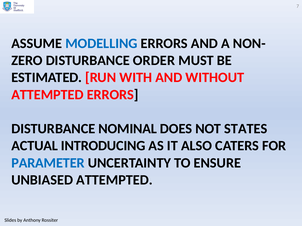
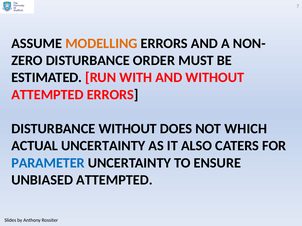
MODELLING colour: blue -> orange (101, 43)
DISTURBANCE NOMINAL: NOMINAL -> WITHOUT (128, 129)
STATES: STATES -> WHICH (246, 129)
ACTUAL INTRODUCING: INTRODUCING -> UNCERTAINTY (103, 146)
